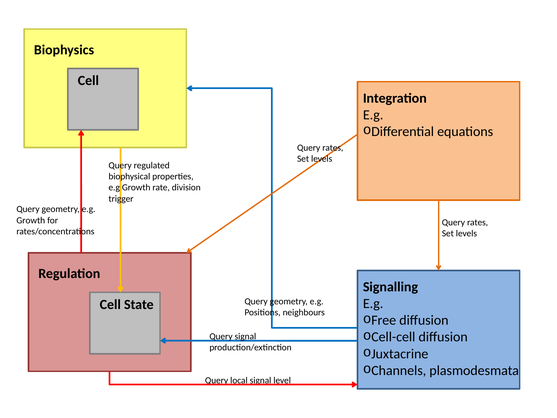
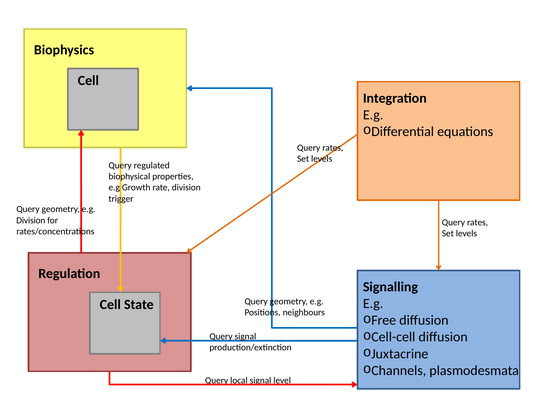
Growth: Growth -> Division (31, 220)
